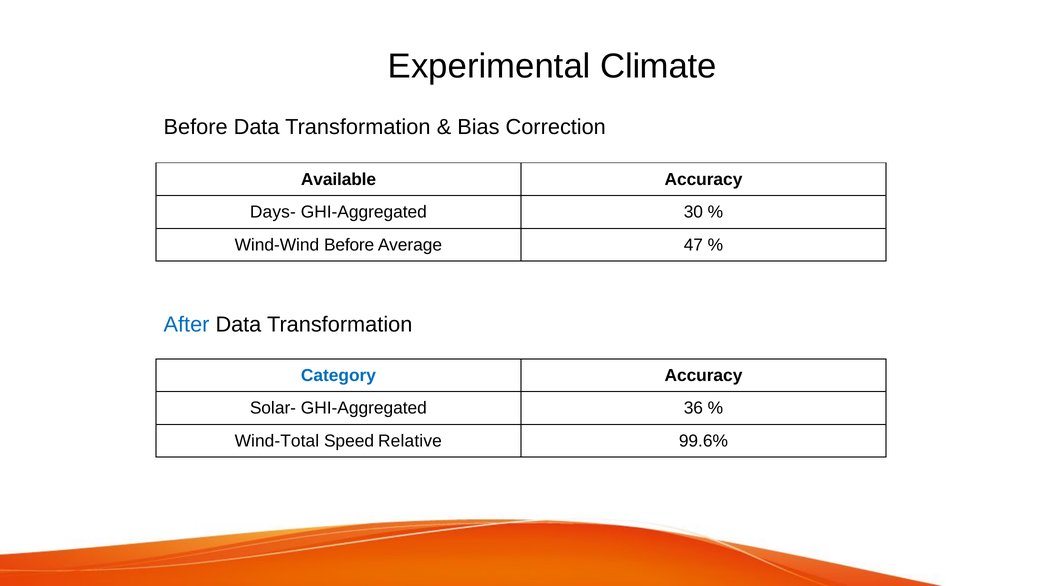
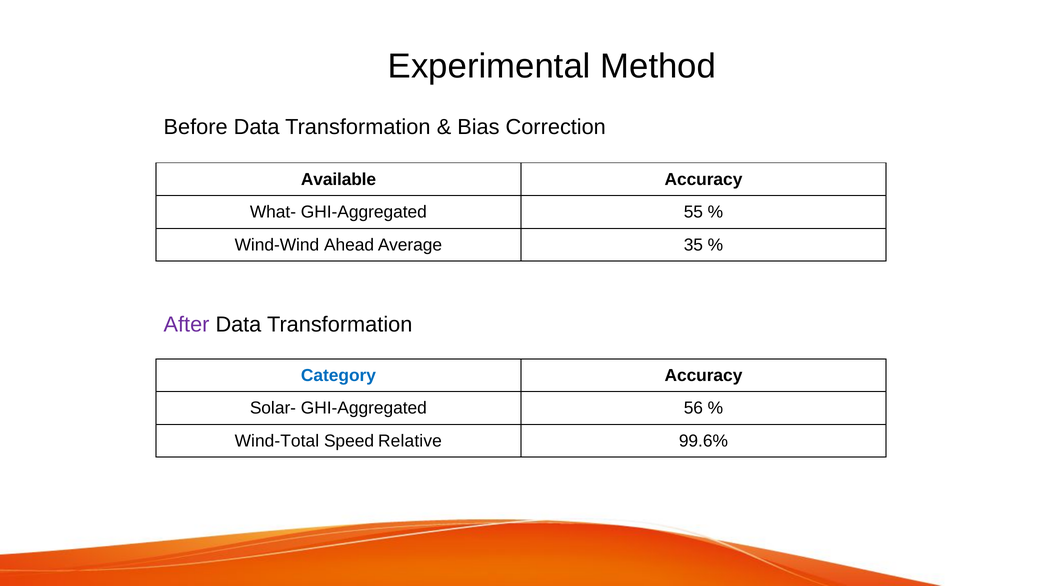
Climate: Climate -> Method (658, 66)
Days-: Days- -> What- (273, 212)
30: 30 -> 55 (693, 212)
Wind-Wind Before: Before -> Ahead (349, 245)
47: 47 -> 35 (693, 245)
After colour: blue -> purple (187, 325)
36: 36 -> 56 (693, 408)
